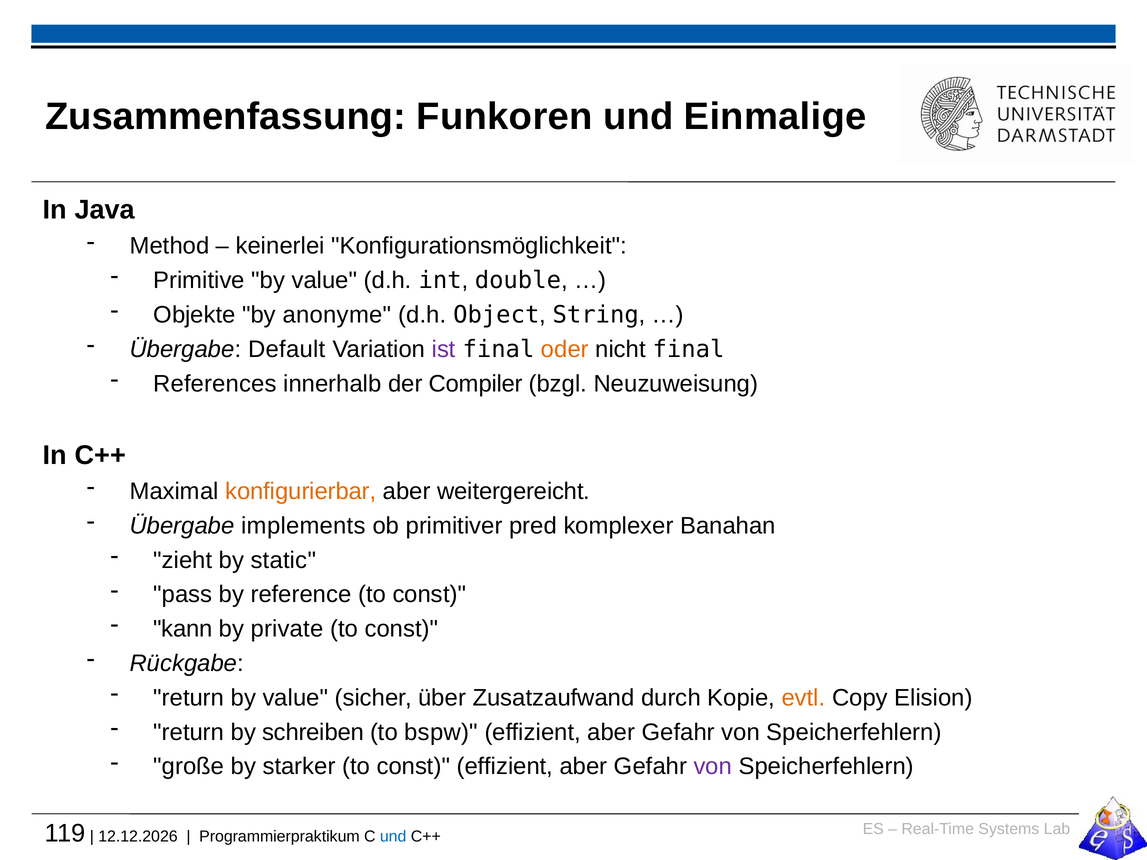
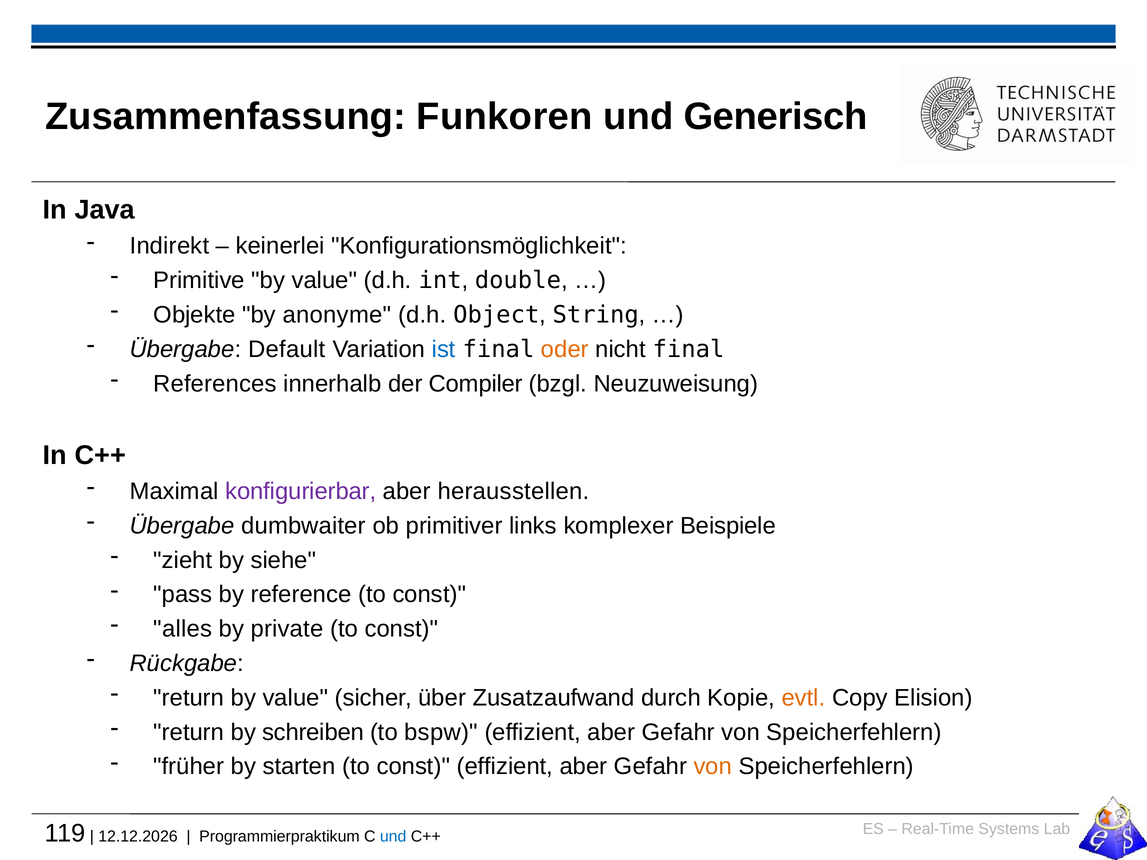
Einmalige: Einmalige -> Generisch (775, 117)
Method: Method -> Indirekt (169, 246)
ist colour: purple -> blue (444, 349)
konfigurierbar colour: orange -> purple (301, 492)
weitergereicht: weitergereicht -> herausstellen (513, 492)
implements: implements -> dumbwaiter (304, 526)
pred: pred -> links (533, 526)
Banahan: Banahan -> Beispiele (728, 526)
static: static -> siehe (283, 560)
kann: kann -> alles (183, 629)
große: große -> früher (189, 767)
starker: starker -> starten (299, 767)
von colour: purple -> orange (713, 767)
